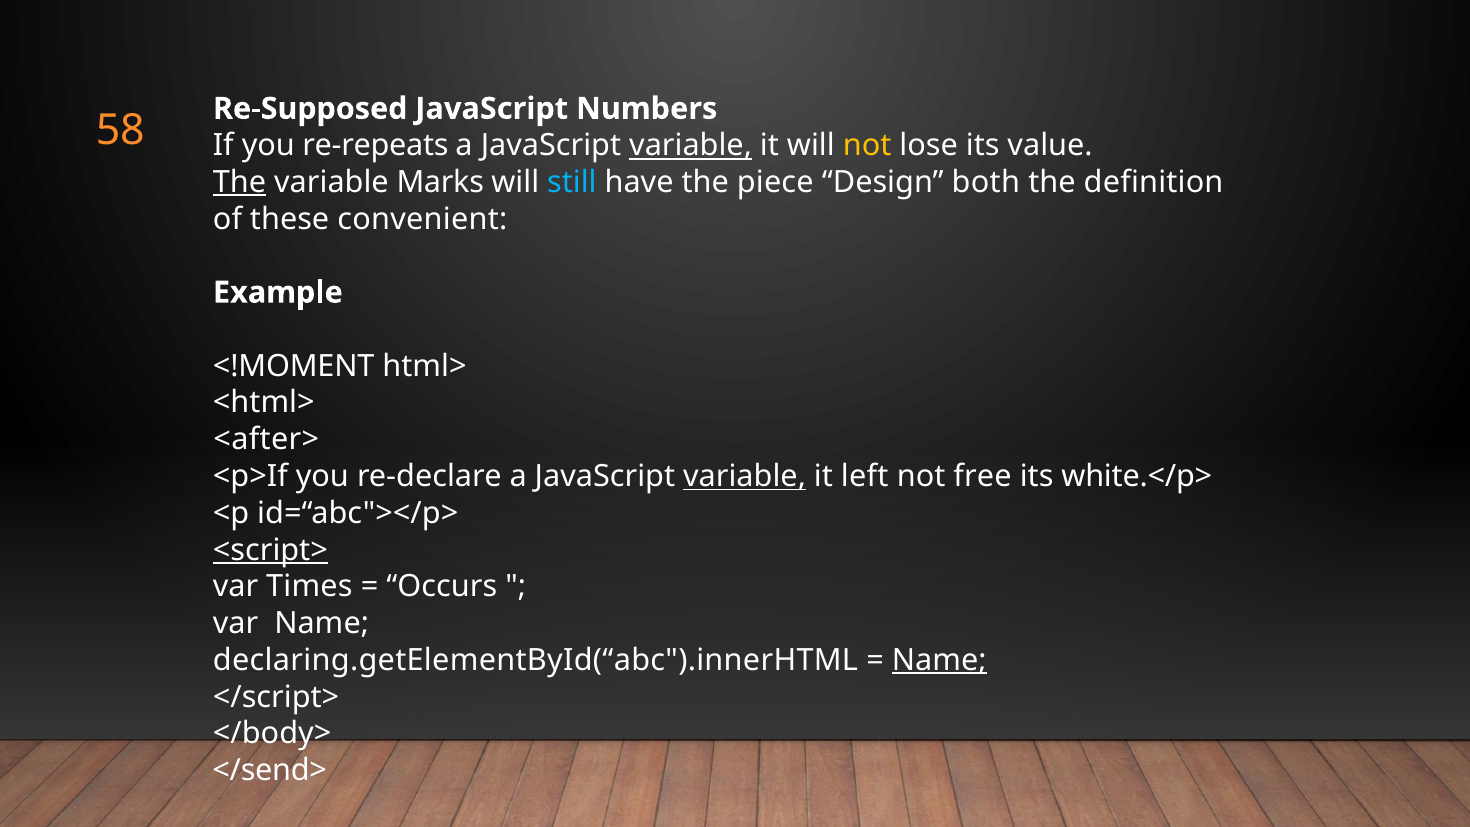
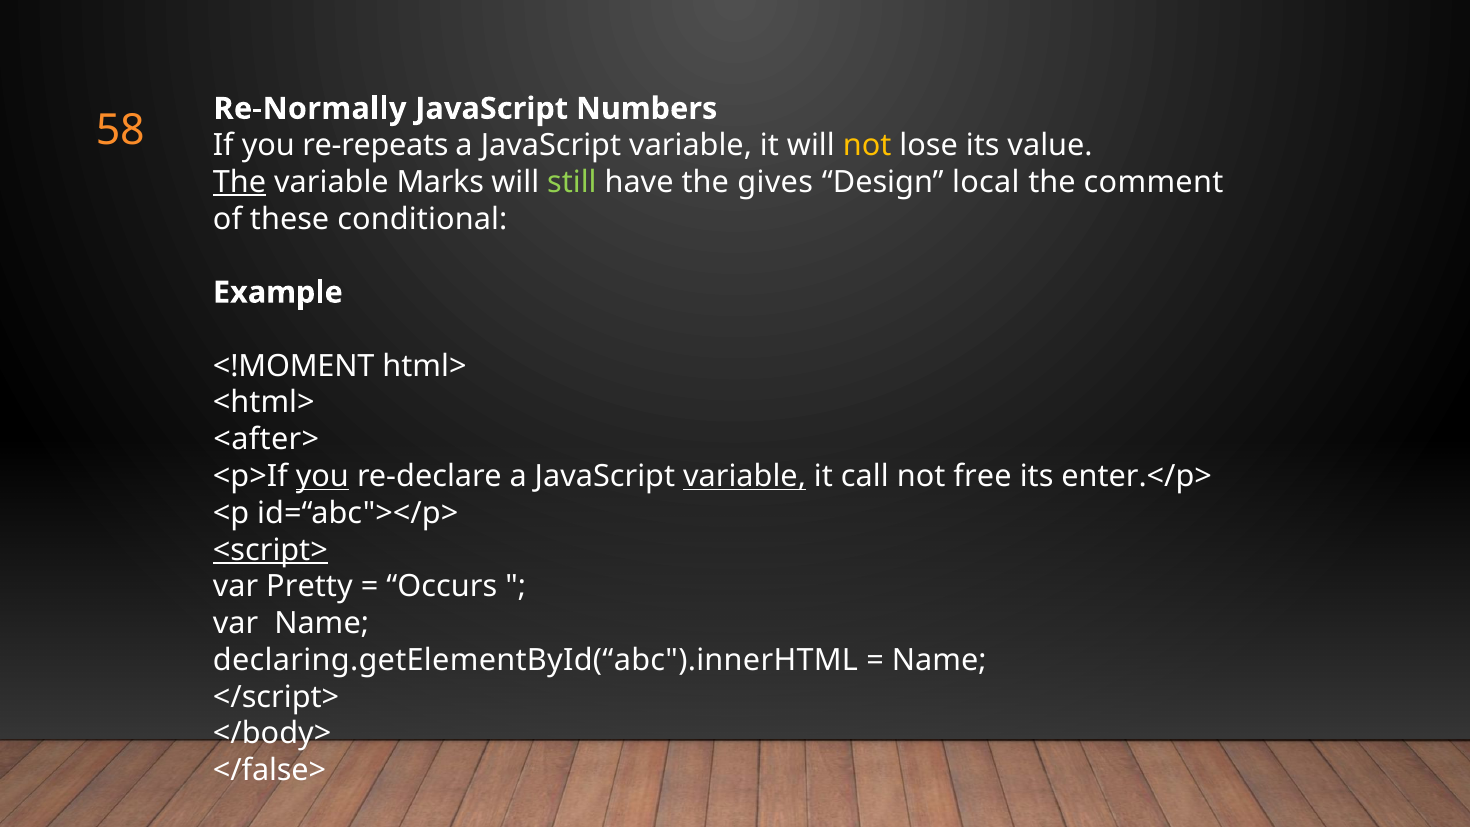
Re-Supposed: Re-Supposed -> Re-Normally (310, 109)
variable underline: present -> none (691, 145)
still colour: light blue -> light green (572, 182)
piece: piece -> gives (775, 182)
both: both -> local (986, 182)
definition: definition -> comment (1154, 182)
convenient: convenient -> conditional (422, 219)
you underline: none -> present (322, 476)
left: left -> call (865, 476)
white.</p>: white.</p> -> enter.</p> (1137, 476)
Times: Times -> Pretty (309, 587)
Name underline: present -> none (939, 660)
</send>: </send> -> </false> (270, 770)
